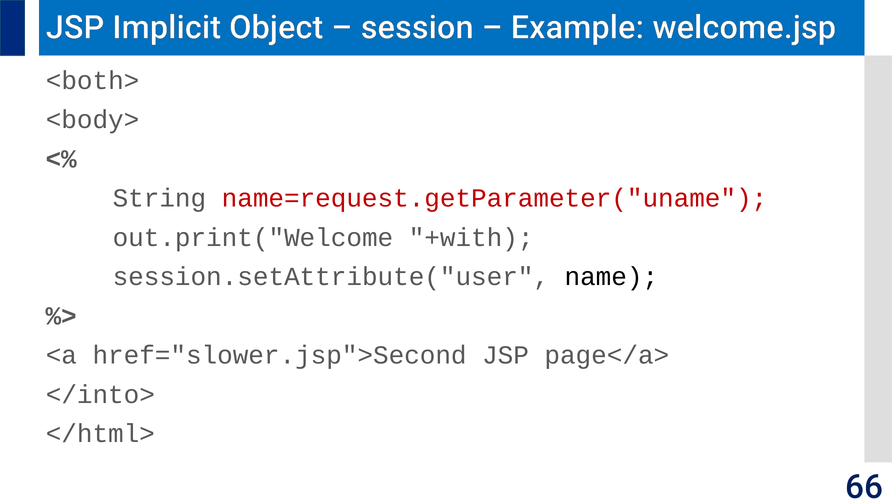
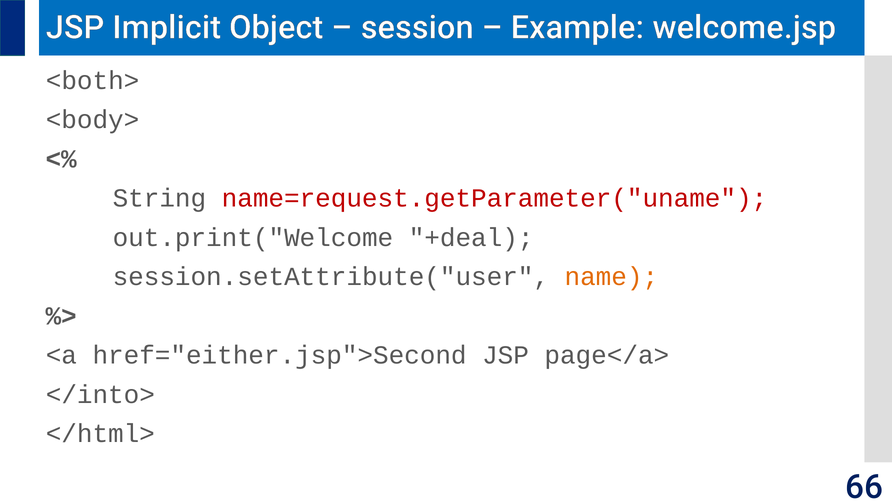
+with: +with -> +deal (471, 237)
name colour: black -> orange (611, 277)
href="slower.jsp">Second: href="slower.jsp">Second -> href="either.jsp">Second (280, 355)
